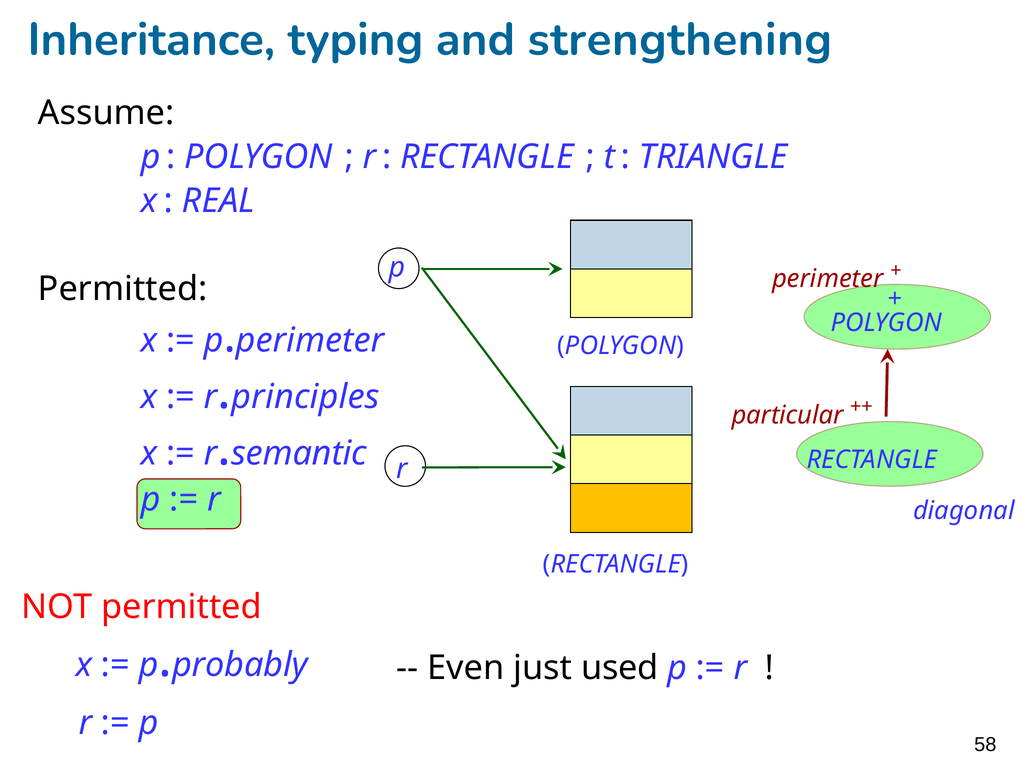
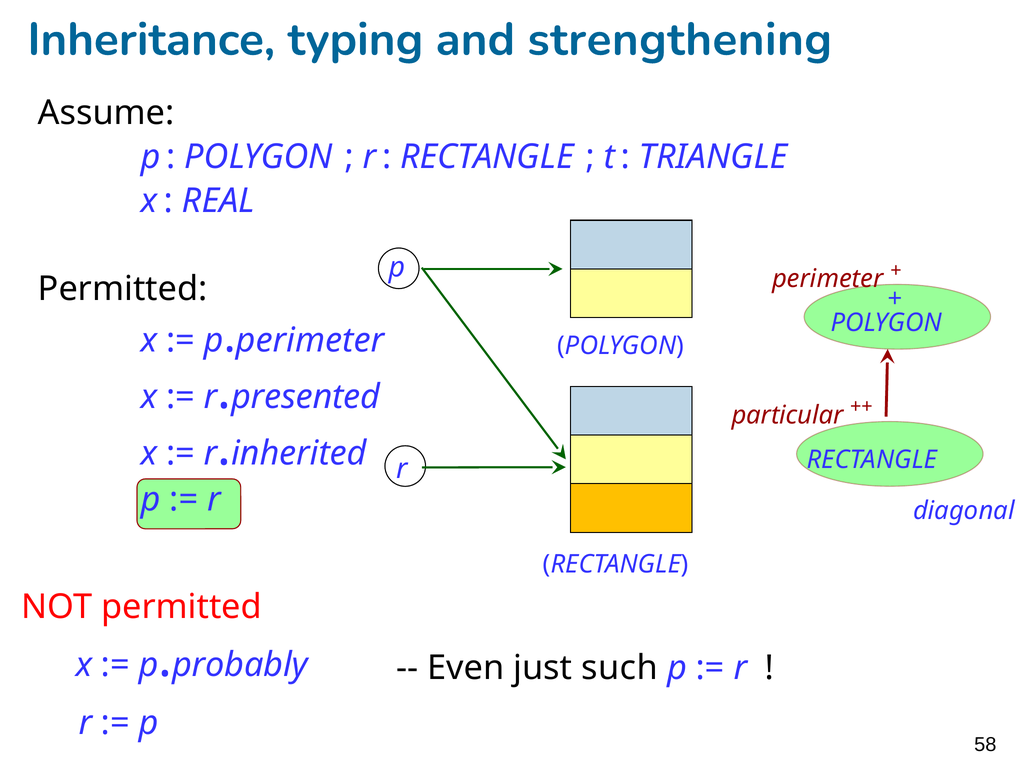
principles: principles -> presented (306, 396)
semantic: semantic -> inherited (299, 453)
used: used -> such (620, 668)
